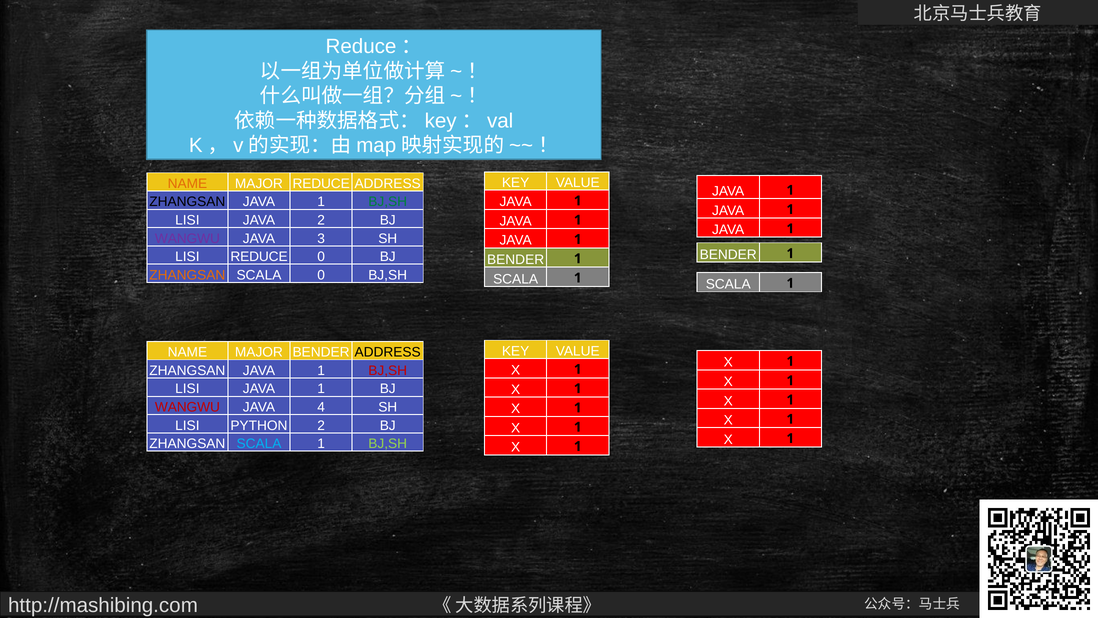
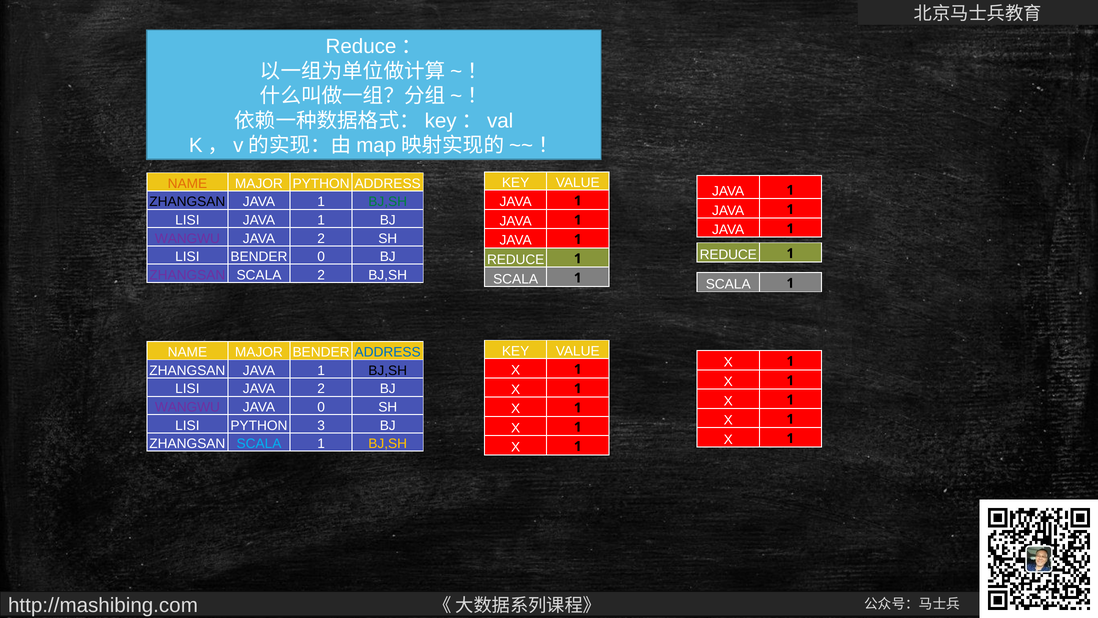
MAJOR REDUCE: REDUCE -> PYTHON (321, 184)
LISI JAVA 2: 2 -> 1 (321, 220)
3: 3 -> 2 (321, 238)
BENDER: BENDER -> REDUCE (728, 255)
LISI REDUCE: REDUCE -> BENDER (259, 257)
BENDER: BENDER -> REDUCE (516, 260)
ZHANGSAN colour: orange -> purple (187, 275)
SCALA 0: 0 -> 2 (321, 275)
ADDRESS colour: black -> blue (388, 352)
BJ,SH colour: red -> black (388, 370)
LISI JAVA 1: 1 -> 2 (321, 389)
WANGWU colour: red -> purple (187, 407)
JAVA 4: 4 -> 0 (321, 407)
PYTHON 2: 2 -> 3 (321, 425)
BJ,SH colour: light green -> yellow (388, 444)
